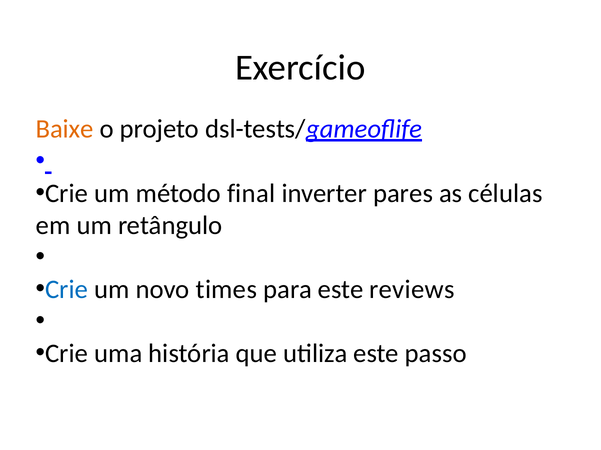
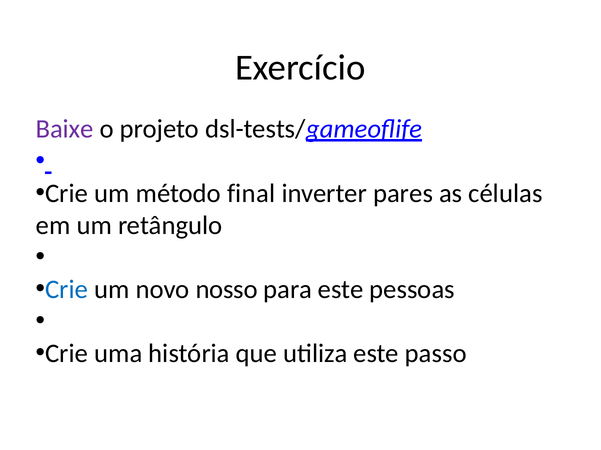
Baixe colour: orange -> purple (65, 129)
times: times -> nosso (227, 290)
reviews: reviews -> pessoas (412, 290)
